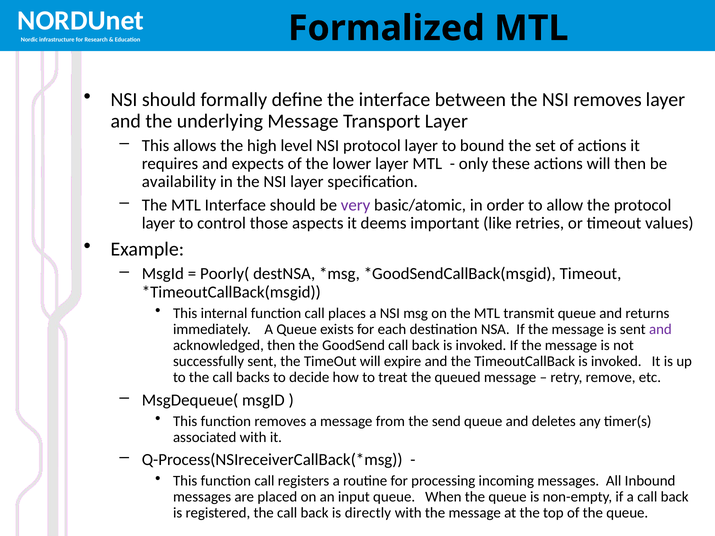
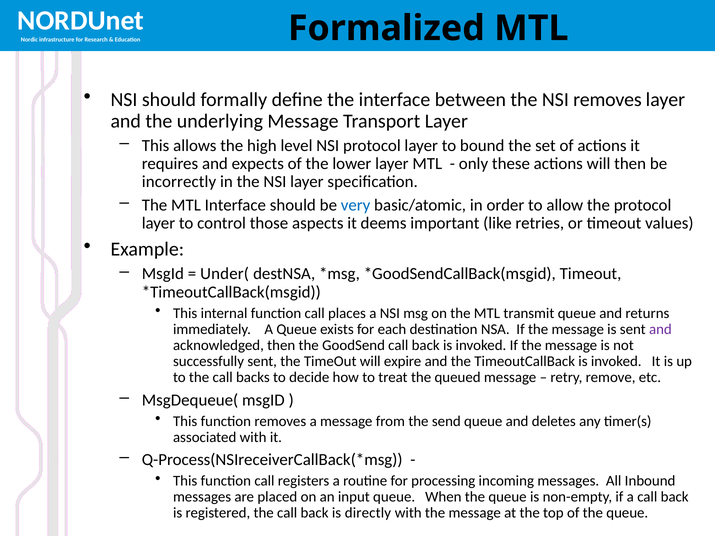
availability: availability -> incorrectly (179, 182)
very colour: purple -> blue (356, 205)
Poorly(: Poorly( -> Under( (225, 274)
